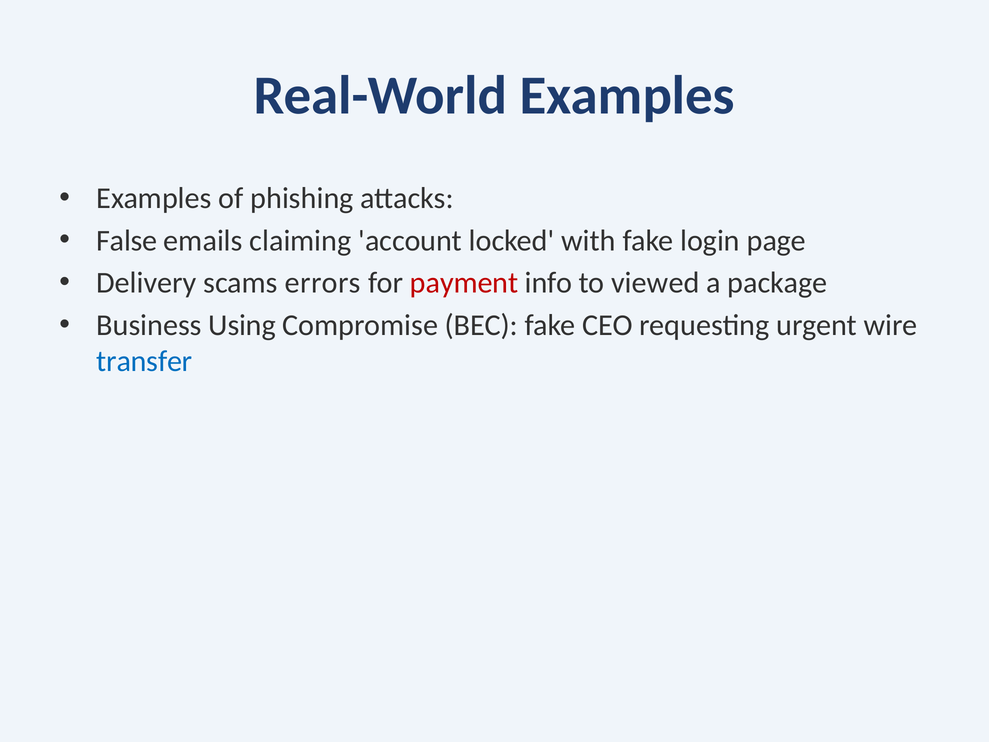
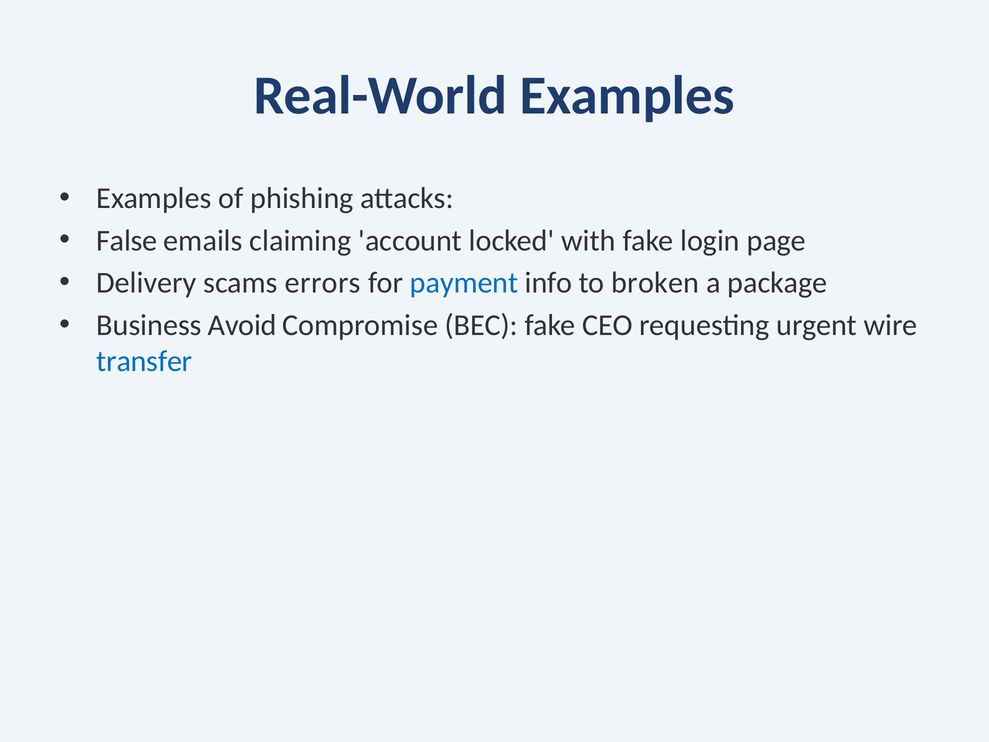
payment colour: red -> blue (464, 283)
viewed: viewed -> broken (655, 283)
Using: Using -> Avoid (242, 325)
